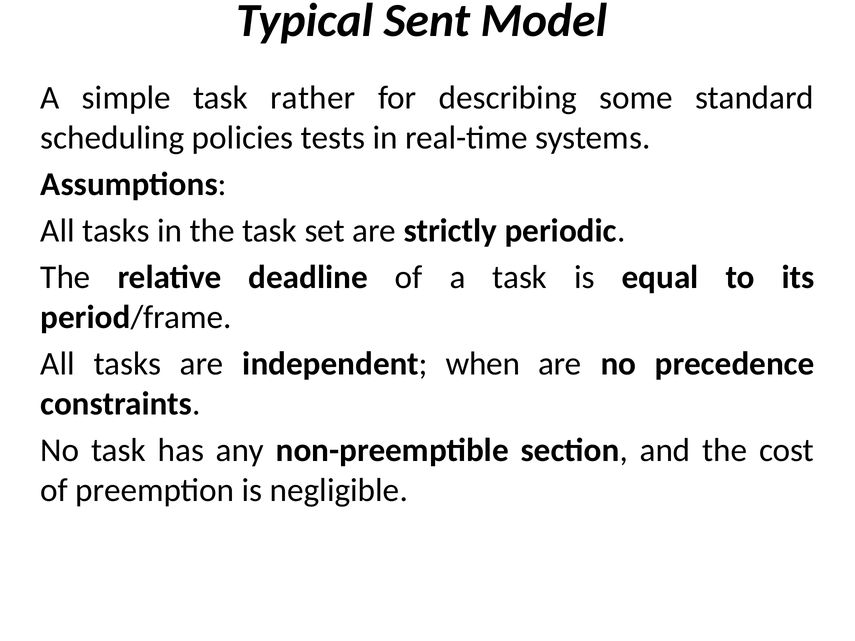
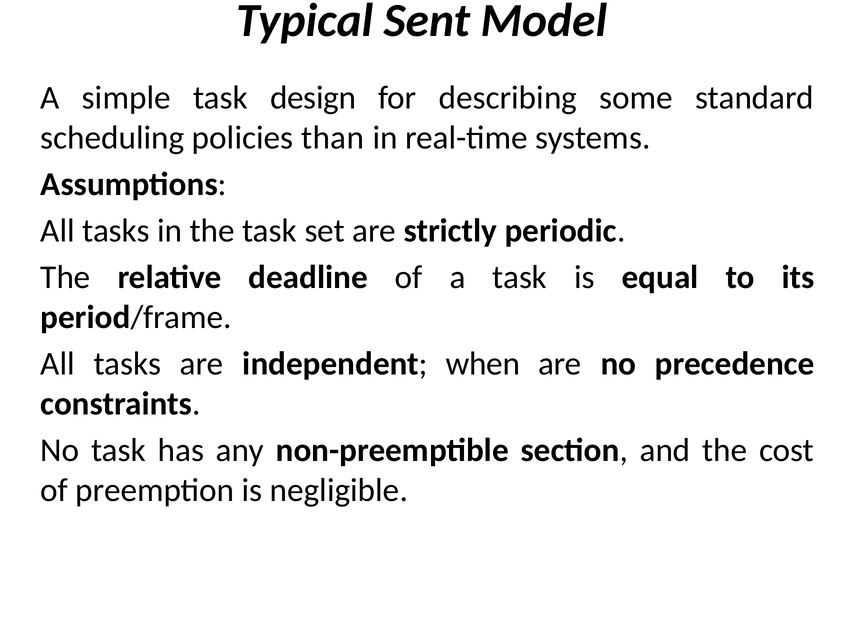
rather: rather -> design (313, 98)
tests: tests -> than (333, 138)
